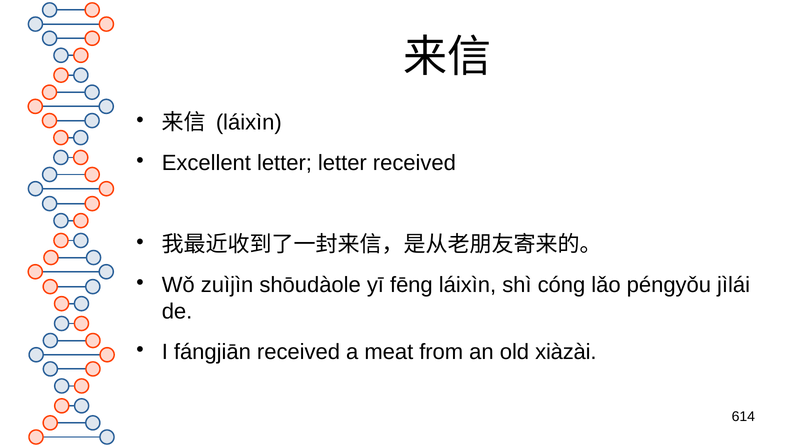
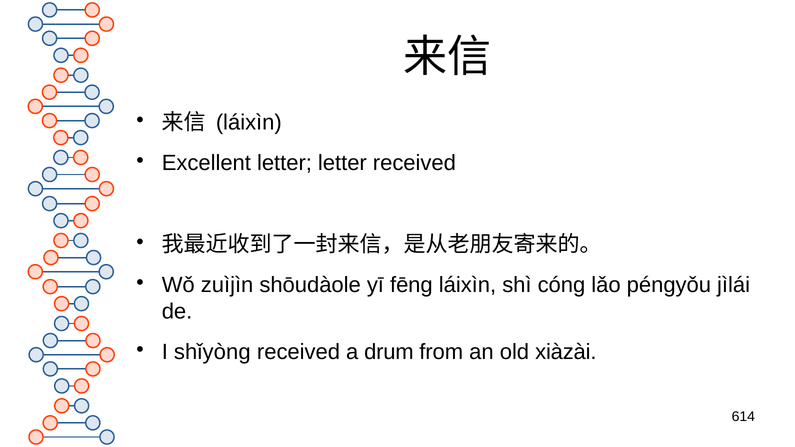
fángjiān: fángjiān -> shǐyòng (212, 352)
meat: meat -> drum (389, 352)
